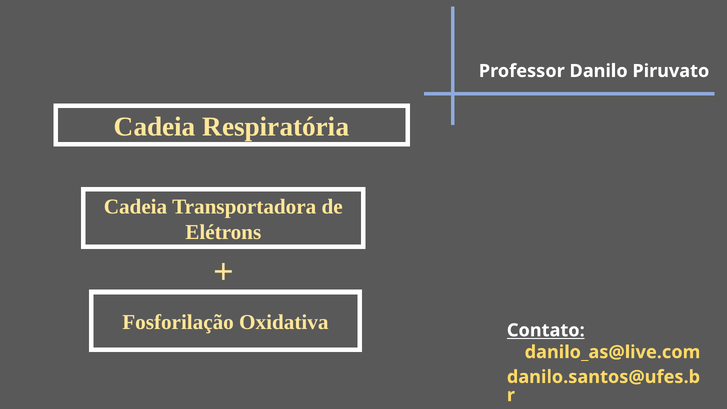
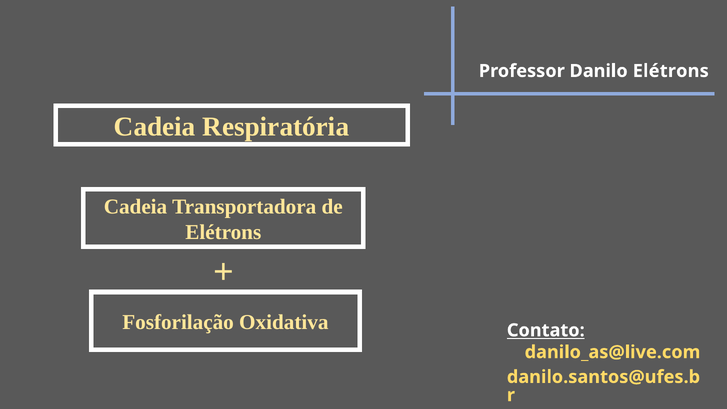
Danilo Piruvato: Piruvato -> Elétrons (671, 71)
